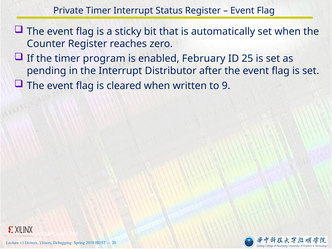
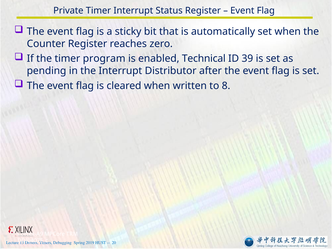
February: February -> Technical (204, 59)
25: 25 -> 39 (247, 59)
9: 9 -> 8 (226, 86)
